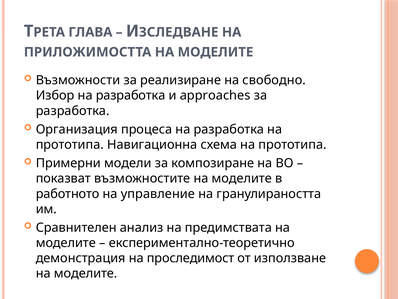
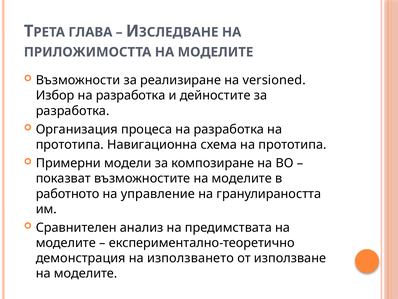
свободно: свободно -> versioned (274, 80)
approaches: approaches -> дейностите (215, 95)
проследимост: проследимост -> използването (190, 258)
